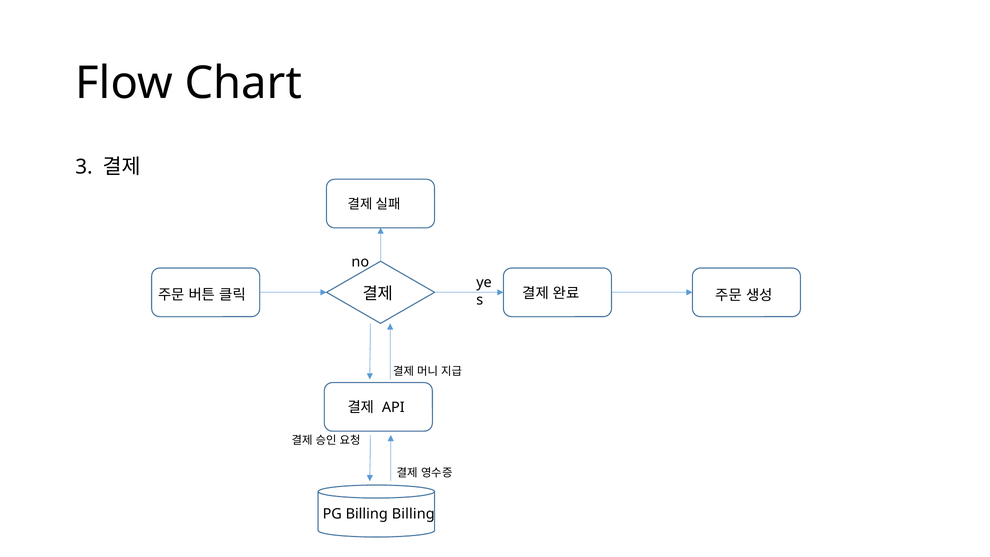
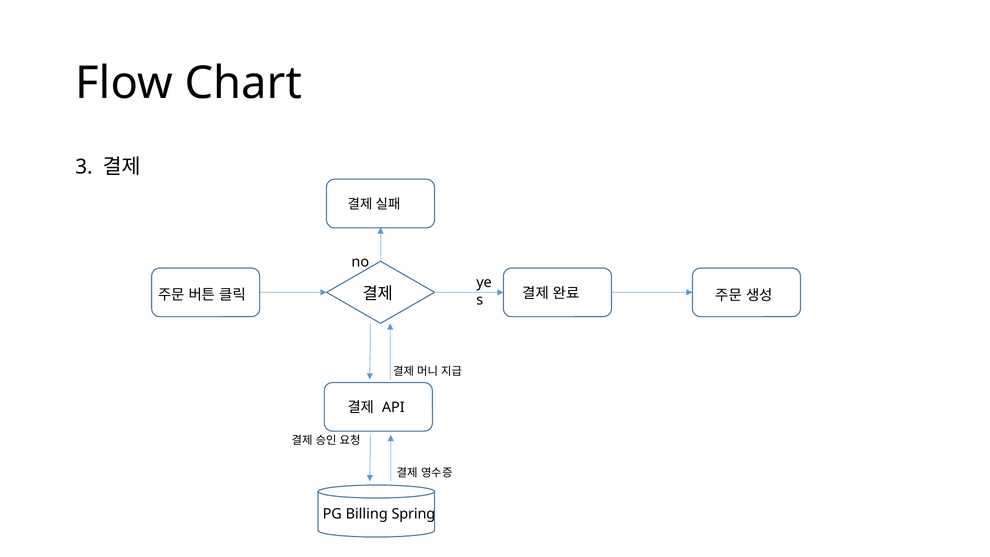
Billing Billing: Billing -> Spring (413, 514)
